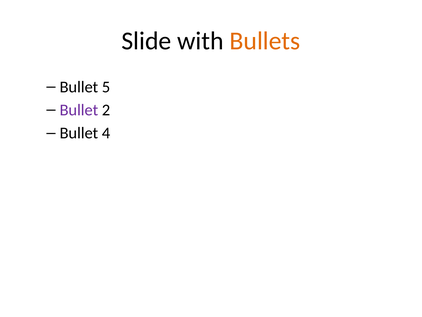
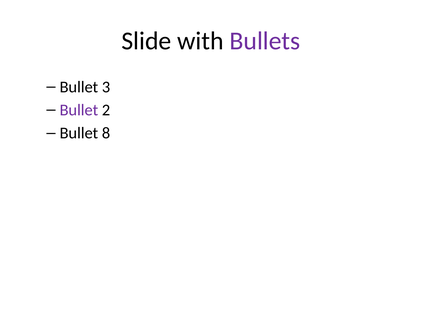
Bullets colour: orange -> purple (265, 41)
5: 5 -> 3 (106, 87)
4: 4 -> 8 (106, 133)
